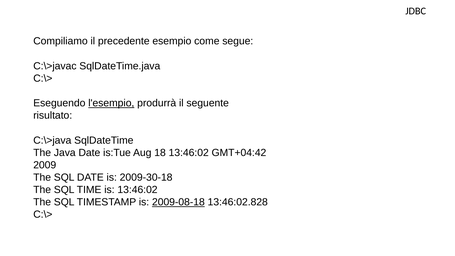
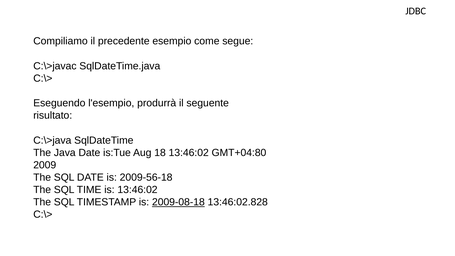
l'esempio underline: present -> none (111, 103)
GMT+04:42: GMT+04:42 -> GMT+04:80 (239, 153)
2009-30-18: 2009-30-18 -> 2009-56-18 (146, 177)
